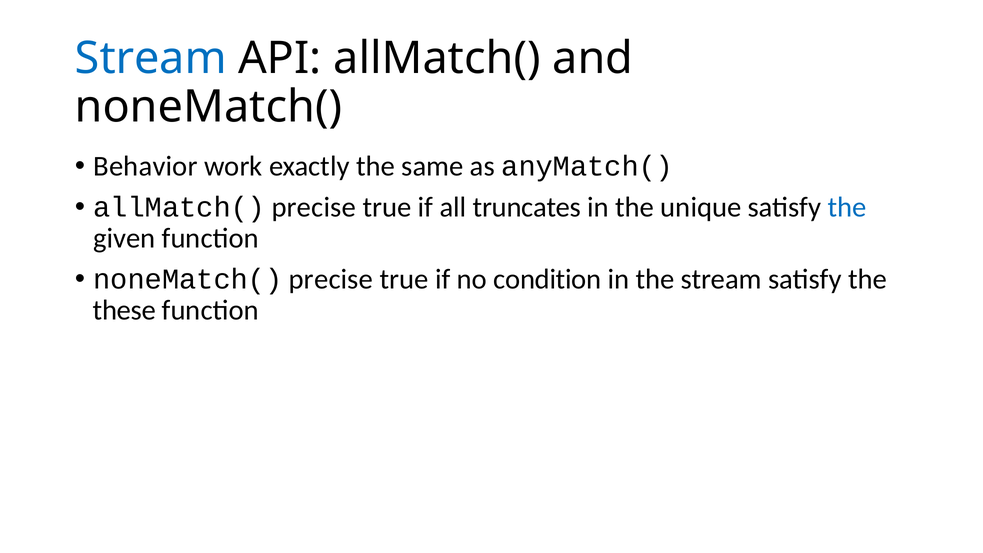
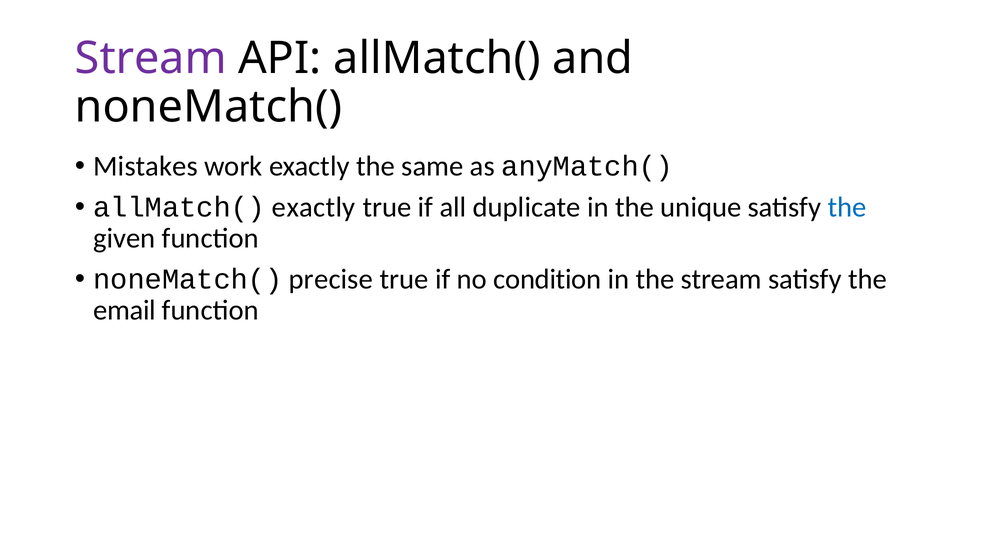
Stream colour: blue -> purple (151, 58)
Behavior: Behavior -> Mistakes (146, 166)
allMatch( precise: precise -> exactly (314, 207)
truncates: truncates -> duplicate (527, 207)
these: these -> email (125, 310)
